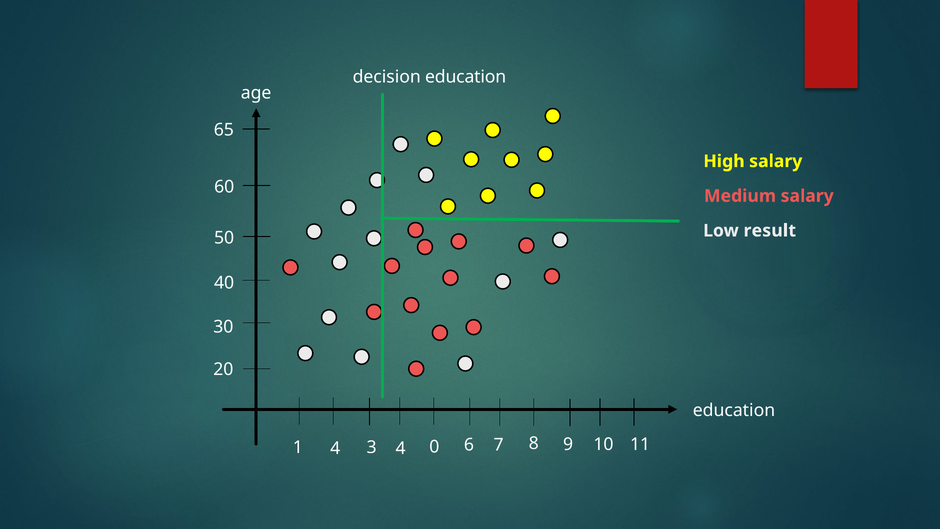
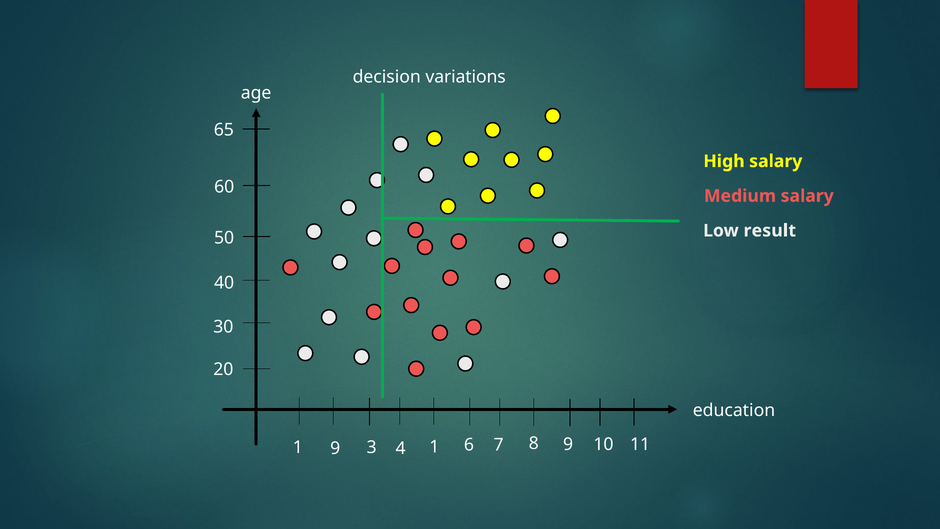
decision education: education -> variations (466, 77)
1 4: 4 -> 9 (335, 448)
4 0: 0 -> 1 (434, 447)
